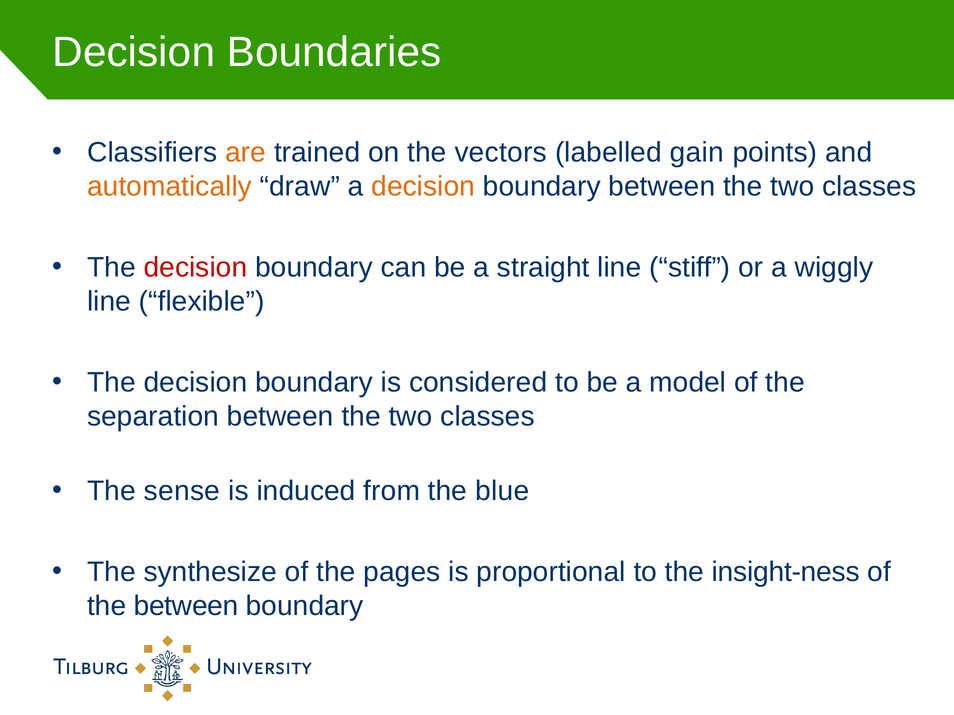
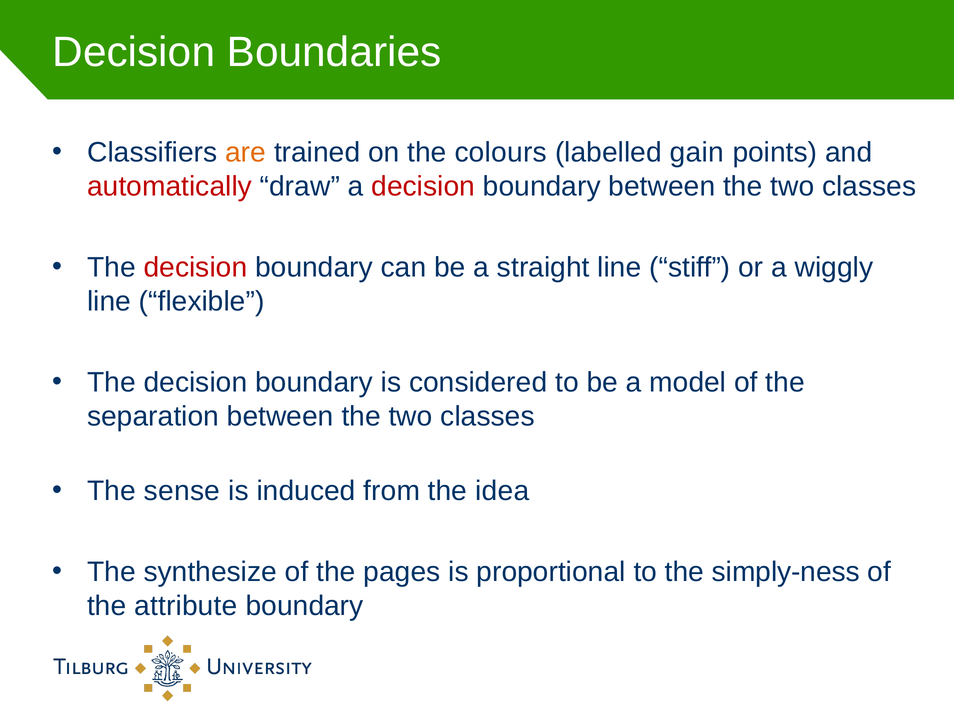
vectors: vectors -> colours (501, 153)
automatically colour: orange -> red (170, 187)
decision colour: orange -> red (423, 187)
blue: blue -> idea (502, 491)
insight-ness: insight-ness -> simply-ness (786, 572)
the between: between -> attribute (186, 606)
